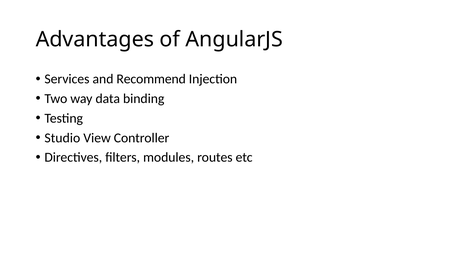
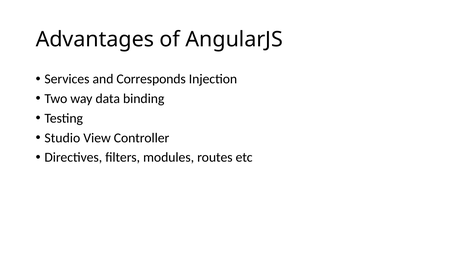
Recommend: Recommend -> Corresponds (151, 79)
